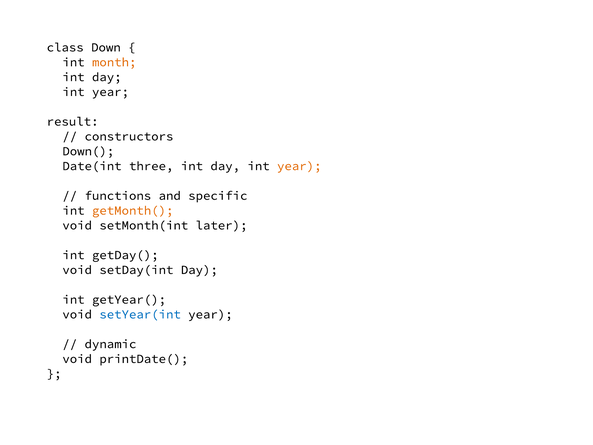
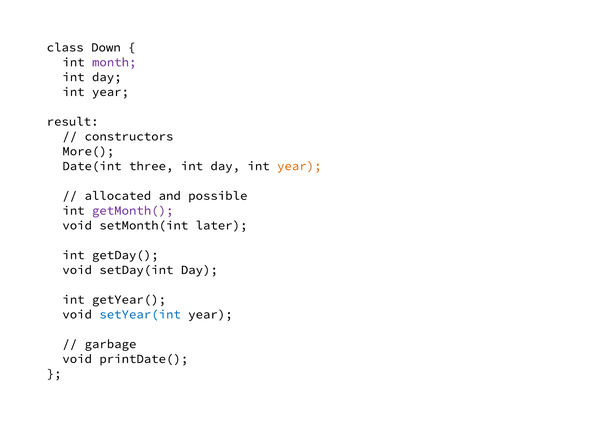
month colour: orange -> purple (114, 62)
Down(: Down( -> More( (88, 151)
functions: functions -> allocated (118, 196)
specific: specific -> possible (218, 196)
getMonth( colour: orange -> purple (133, 210)
dynamic: dynamic -> garbage (110, 344)
